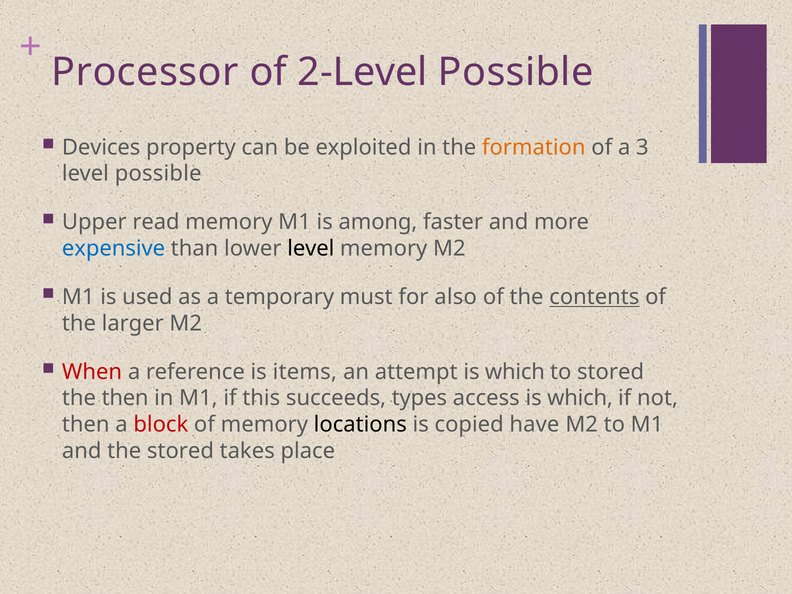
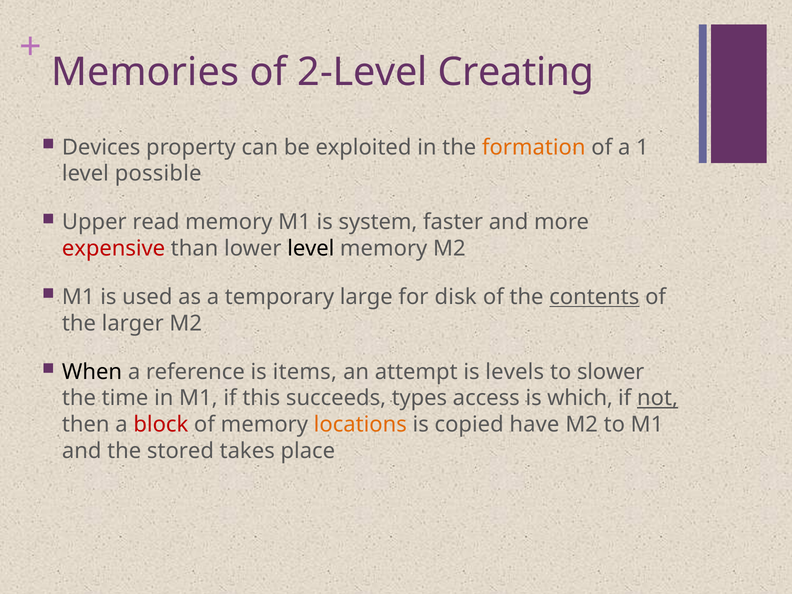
Processor: Processor -> Memories (145, 72)
2-Level Possible: Possible -> Creating (516, 72)
3: 3 -> 1 (642, 147)
among: among -> system (378, 222)
expensive colour: blue -> red (114, 249)
must: must -> large (366, 297)
also: also -> disk (456, 297)
When colour: red -> black (92, 372)
attempt is which: which -> levels (515, 372)
to stored: stored -> slower (611, 372)
the then: then -> time (125, 398)
not underline: none -> present (657, 398)
locations colour: black -> orange (360, 425)
